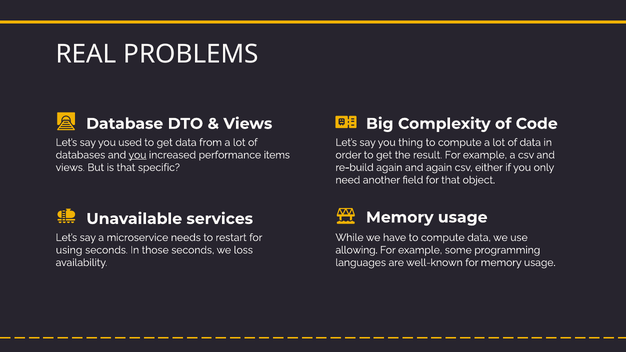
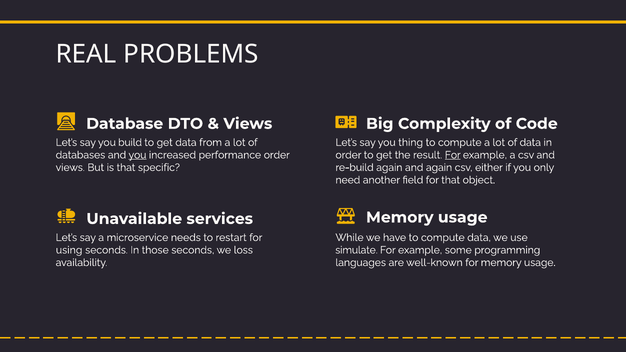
used: used -> build (130, 142)
performance items: items -> order (277, 155)
For underline: none -> present (453, 155)
allowing: allowing -> simulate (356, 250)
